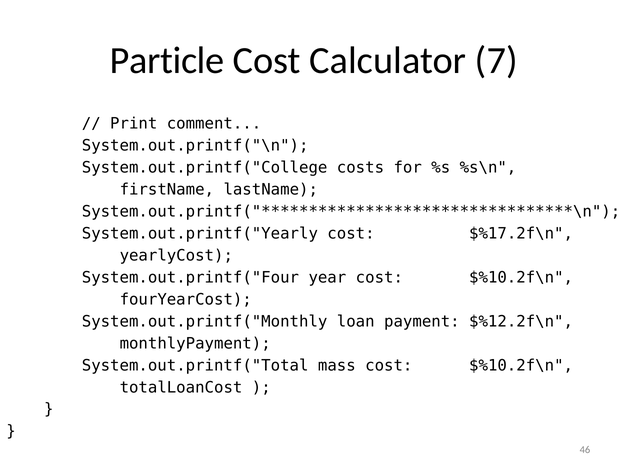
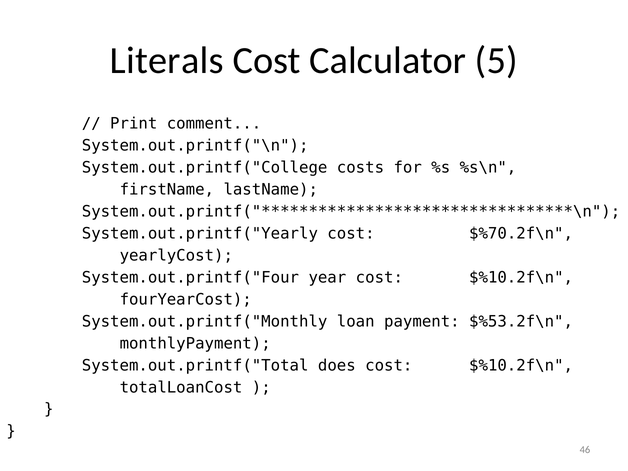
Particle: Particle -> Literals (167, 61)
7: 7 -> 5 (496, 61)
$%17.2f\n: $%17.2f\n -> $%70.2f\n (521, 233)
$%12.2f\n: $%12.2f\n -> $%53.2f\n (521, 321)
mass: mass -> does (337, 365)
